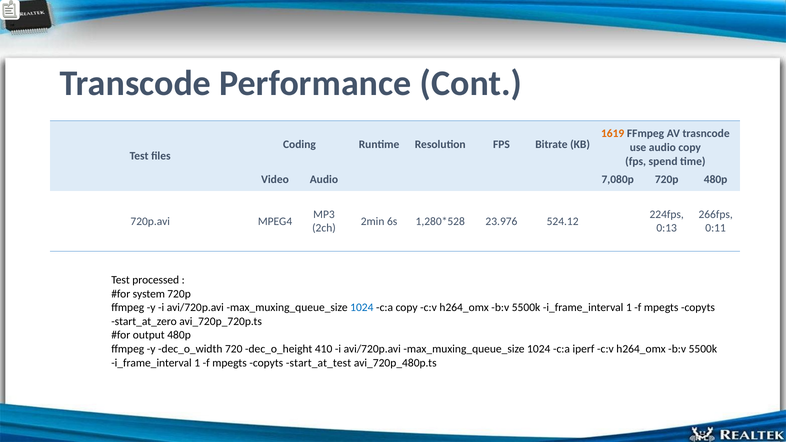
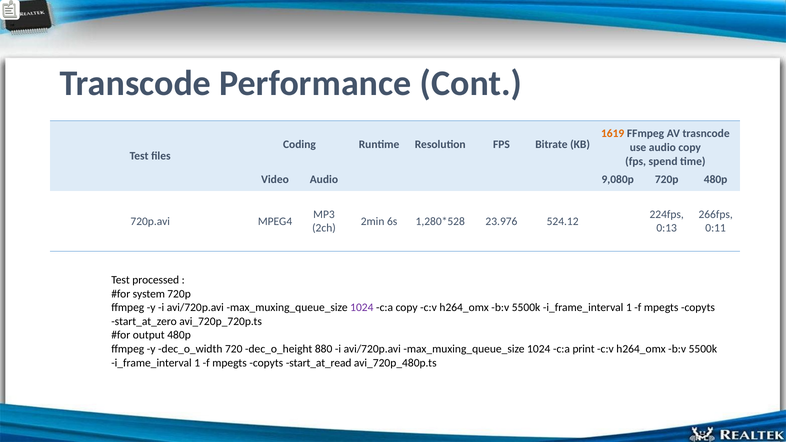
7,080p: 7,080p -> 9,080p (618, 180)
1024 colour: blue -> purple (362, 308)
410: 410 -> 880 (324, 349)
iperf: iperf -> print (584, 349)
start_at_test: start_at_test -> start_at_read (319, 363)
